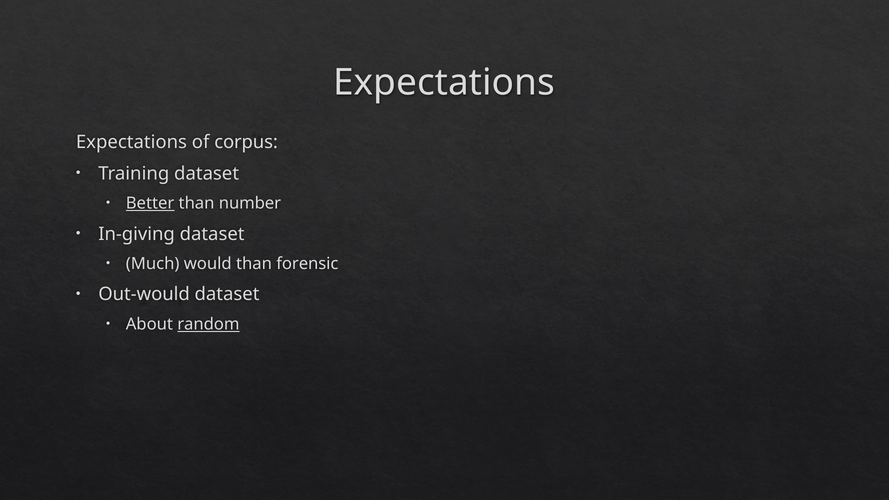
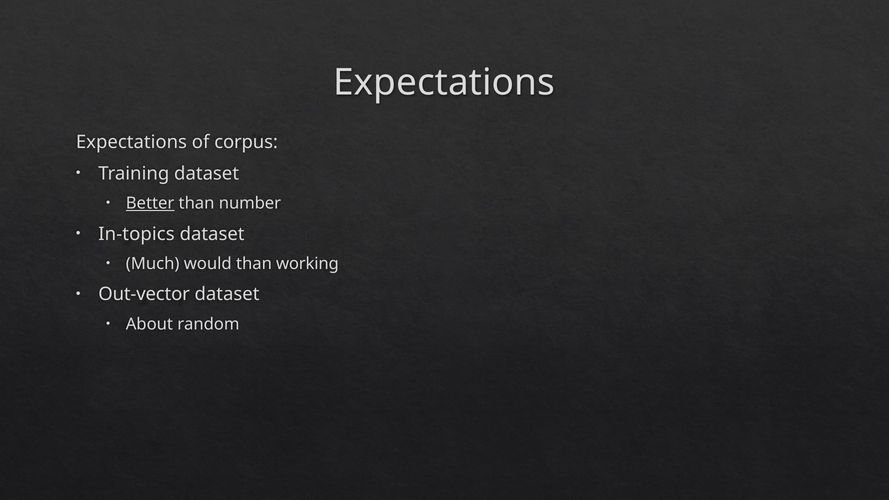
In-giving: In-giving -> In-topics (137, 234)
forensic: forensic -> working (307, 264)
Out-would: Out-would -> Out-vector (144, 294)
random underline: present -> none (208, 324)
